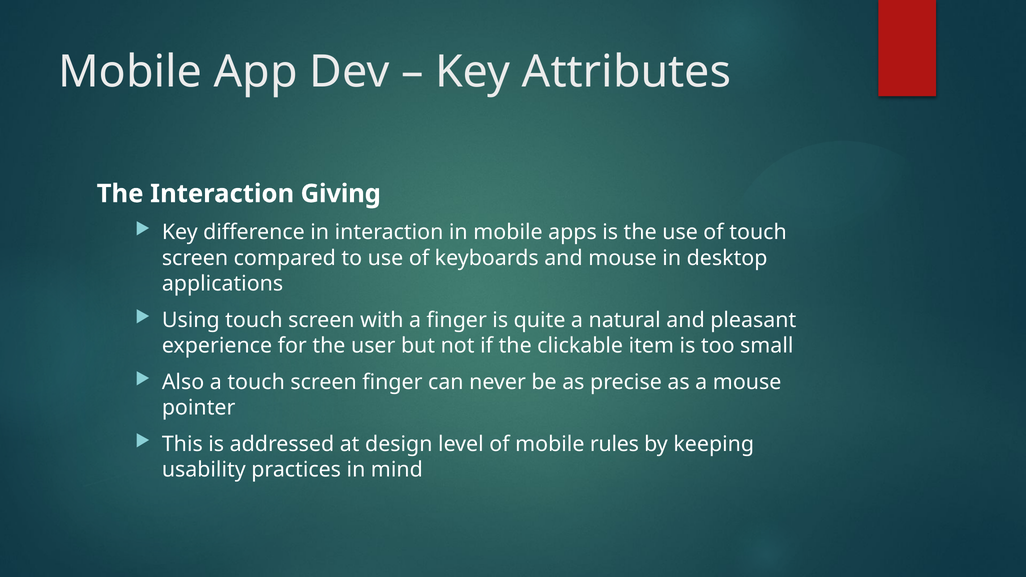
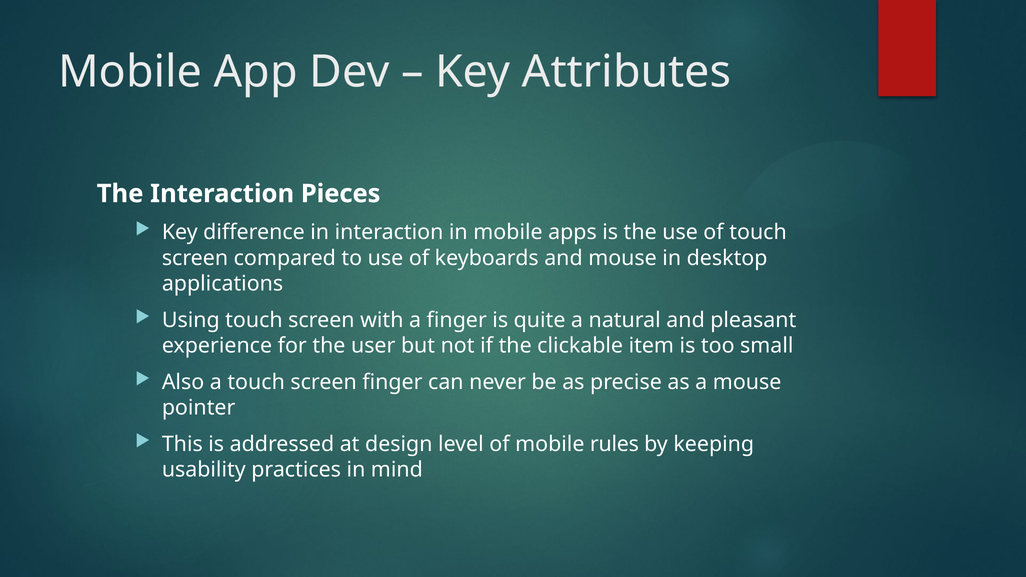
Giving: Giving -> Pieces (341, 194)
